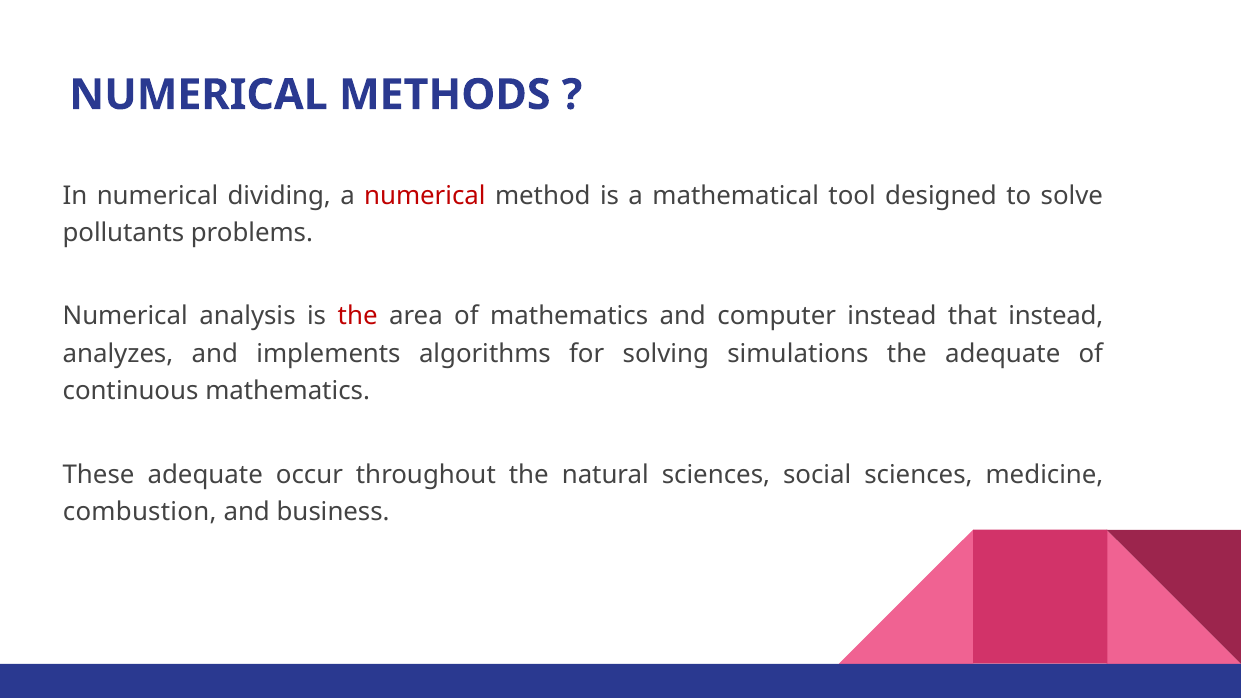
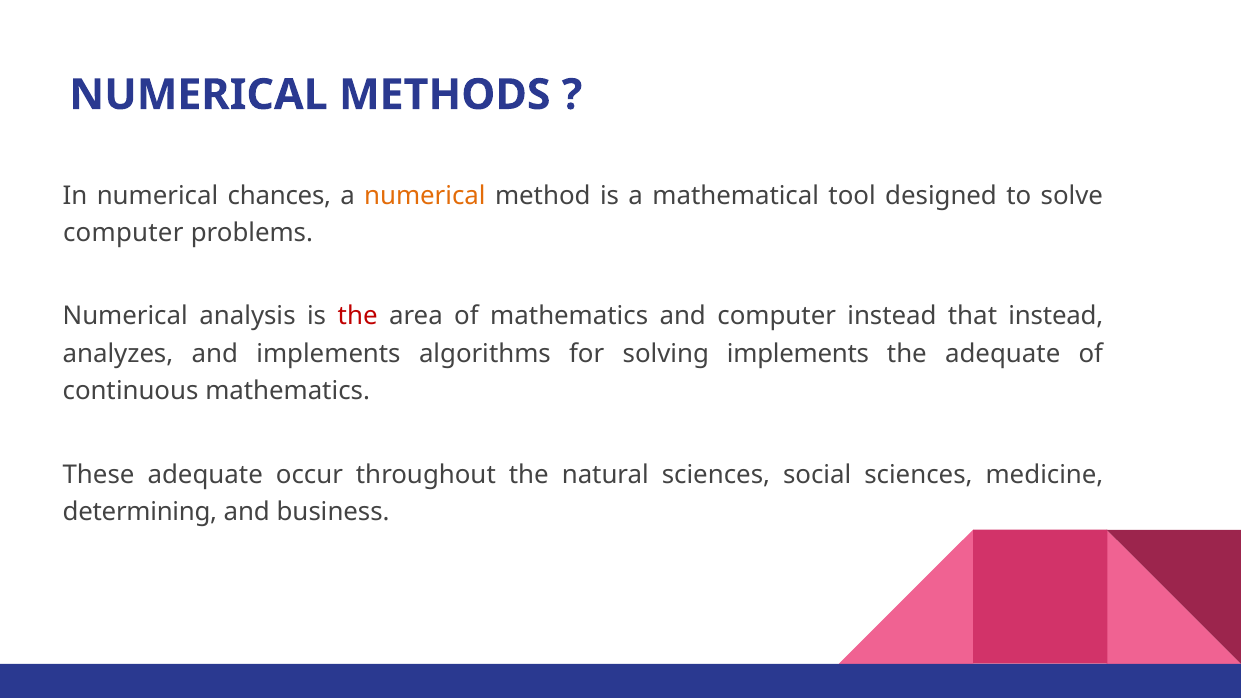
dividing: dividing -> chances (279, 196)
numerical colour: red -> orange (425, 196)
pollutants: pollutants -> computer (123, 233)
solving simulations: simulations -> implements (798, 354)
combustion: combustion -> determining (140, 512)
